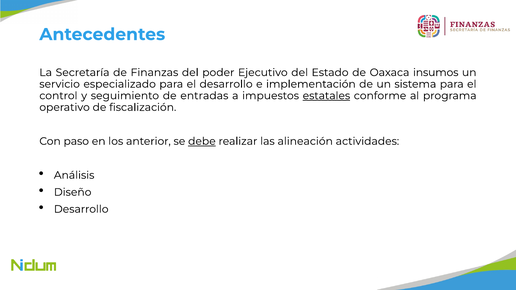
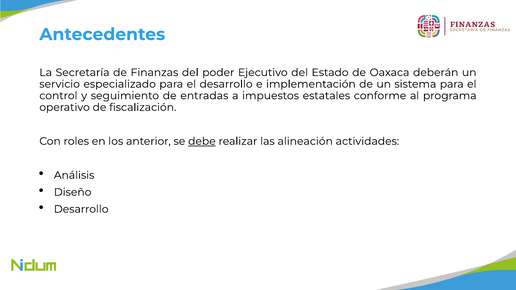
insumos: insumos -> deberán (436, 73)
estatales underline: present -> none (326, 96)
paso: paso -> roles (76, 141)
